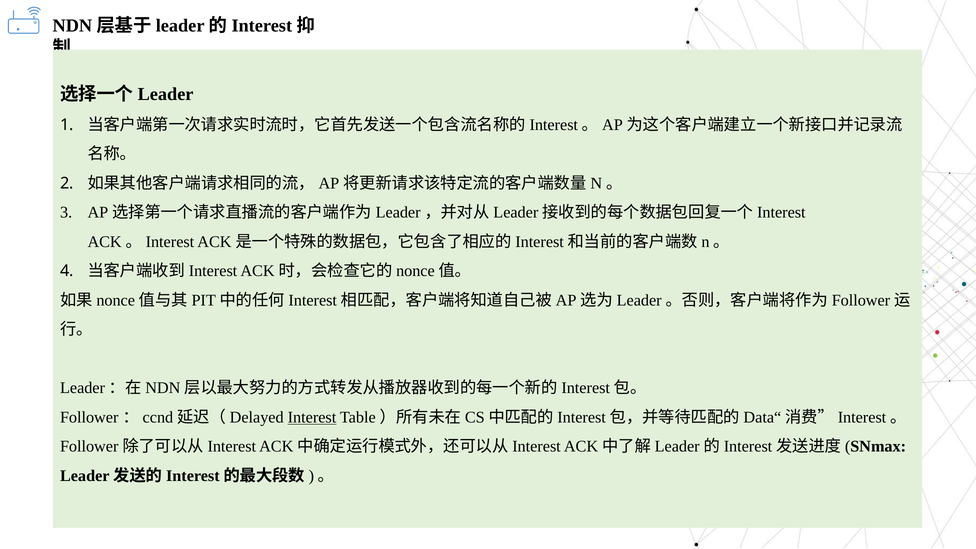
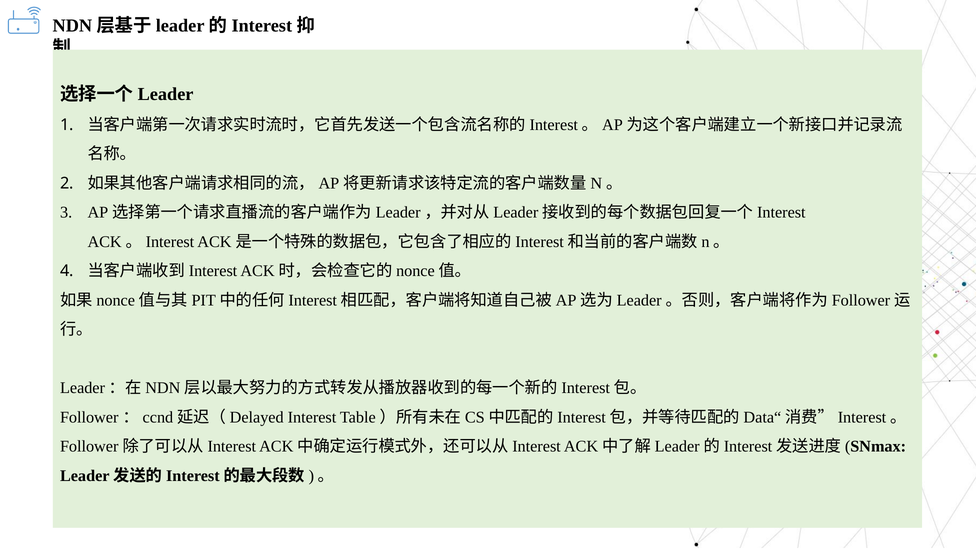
Interest underline: present -> none (312, 417)
